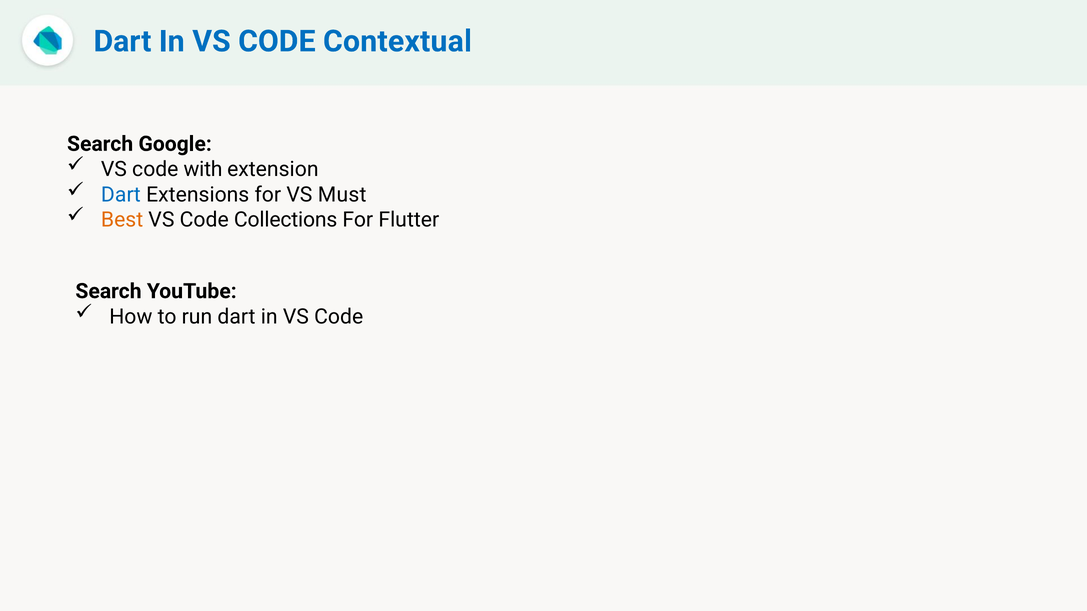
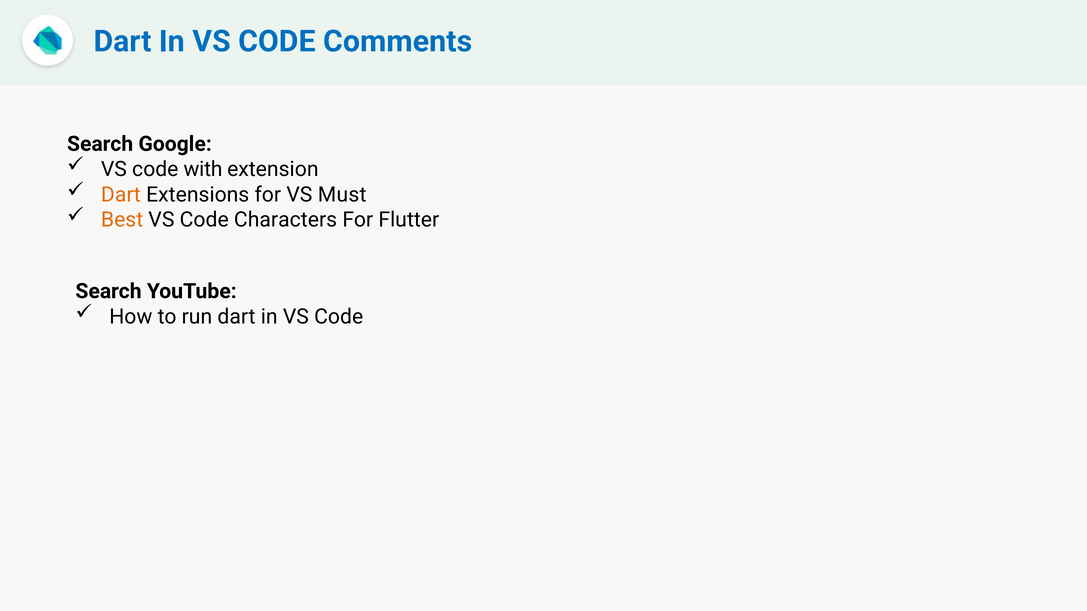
Contextual: Contextual -> Comments (398, 41)
Dart colour: blue -> orange (121, 195)
Collections: Collections -> Characters (286, 220)
